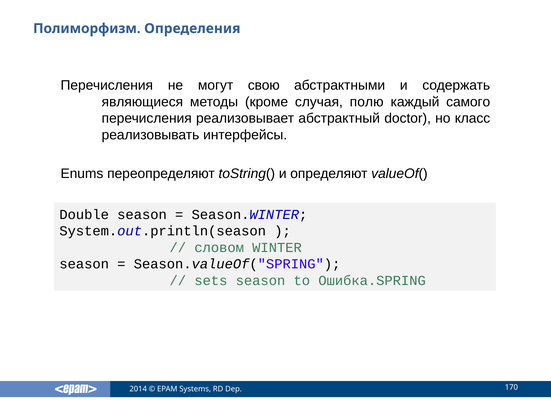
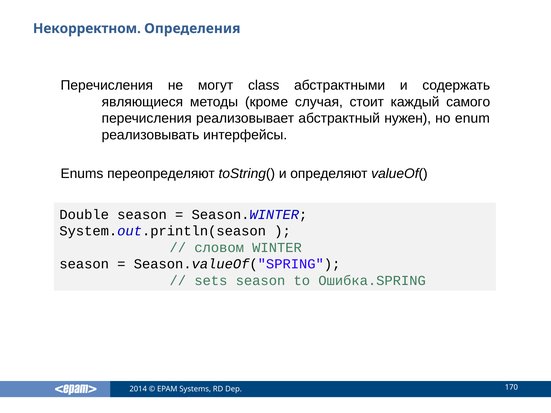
Полиморфизм: Полиморфизм -> Некорректном (87, 29)
свою: свою -> class (264, 85)
полю: полю -> стоит (367, 102)
doctor: doctor -> нужен (408, 118)
класс: класс -> enum (472, 118)
